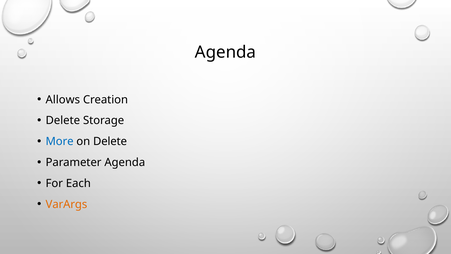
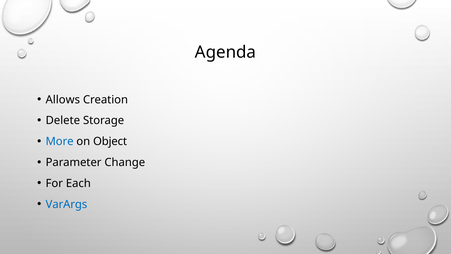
on Delete: Delete -> Object (110, 141)
Parameter Agenda: Agenda -> Change (125, 162)
VarArgs colour: orange -> blue (66, 204)
